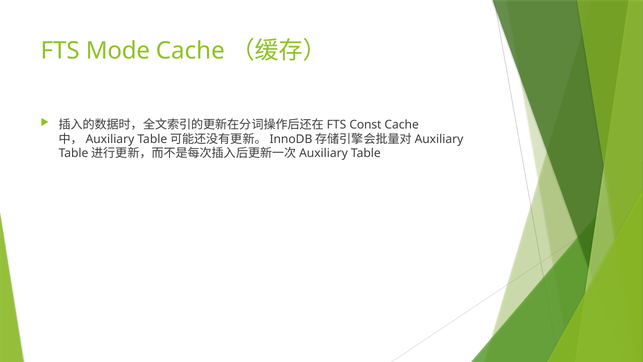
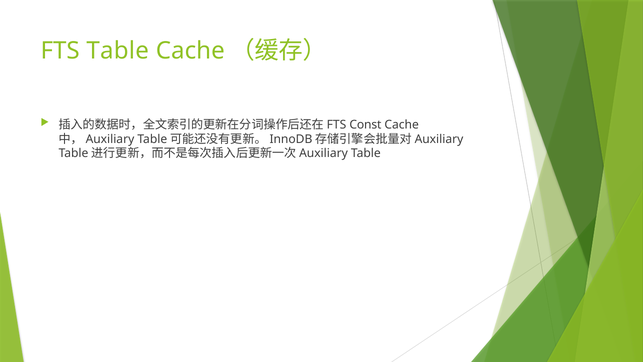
FTS Mode: Mode -> Table (118, 51)
